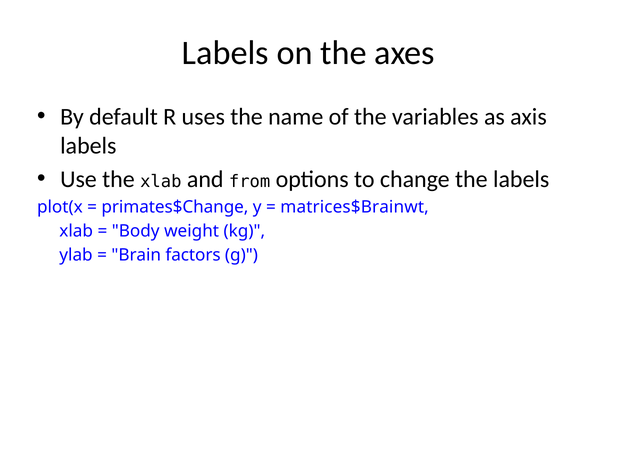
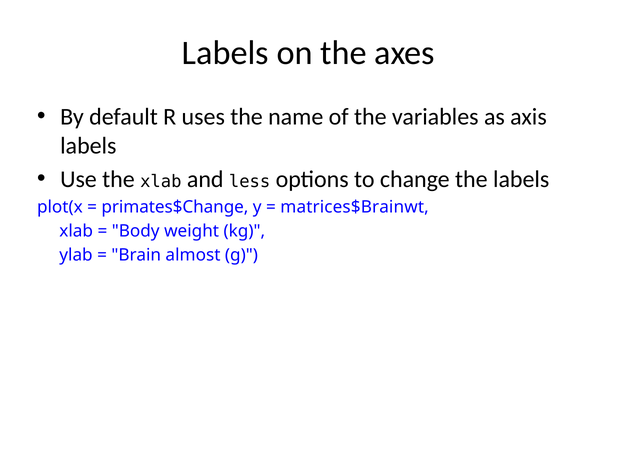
from: from -> less (250, 181)
factors: factors -> almost (193, 255)
